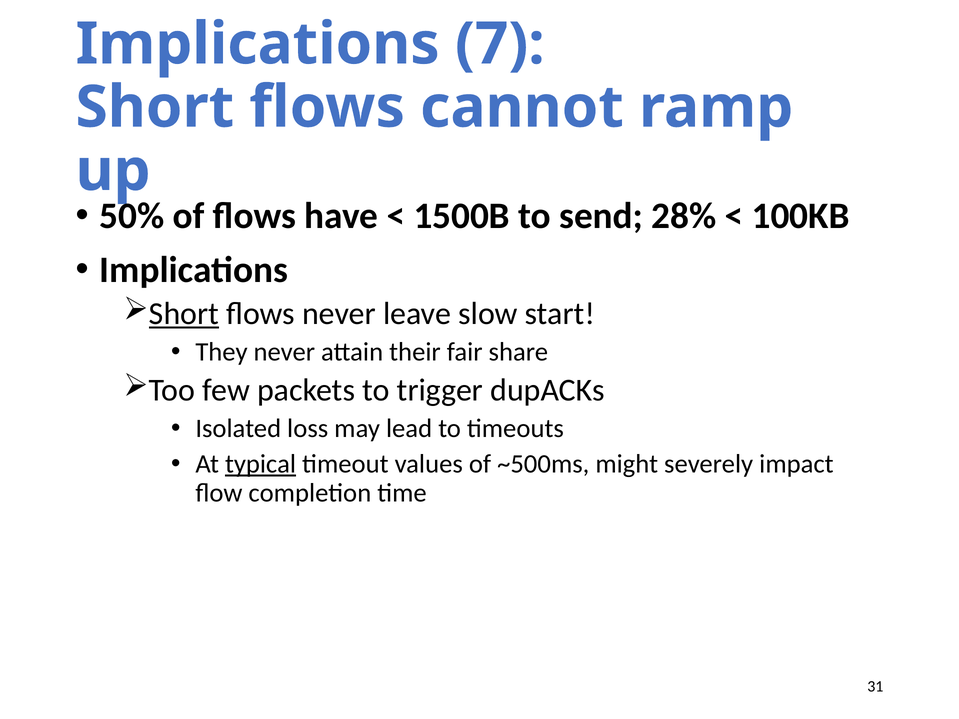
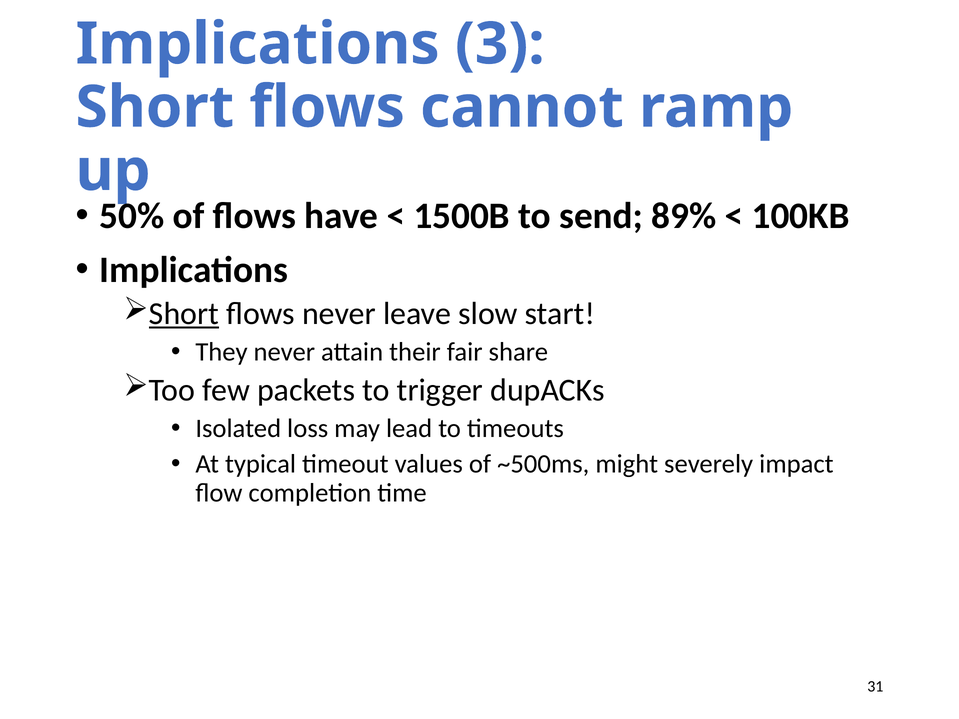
7: 7 -> 3 (500, 44)
28%: 28% -> 89% (684, 216)
typical underline: present -> none (261, 464)
